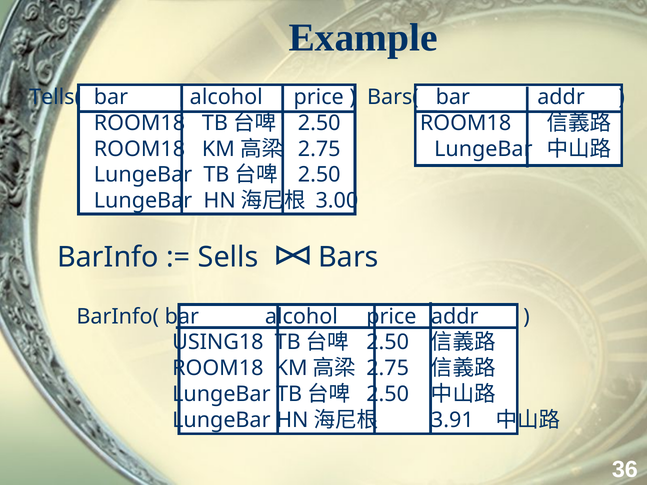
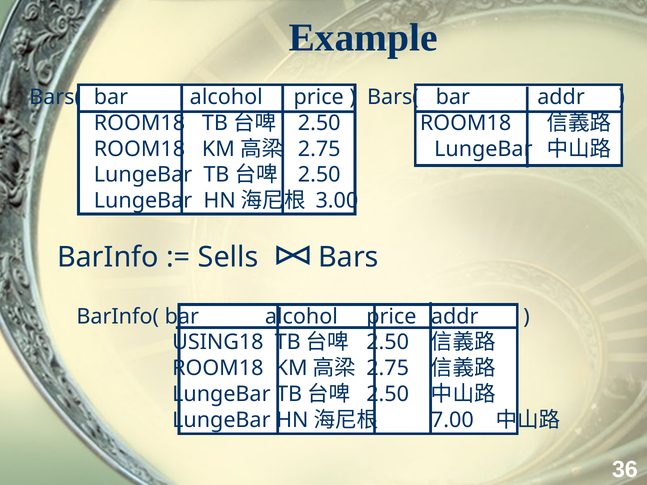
Tells(: Tells( -> Bars( (55, 97)
3.91: 3.91 -> 7.00 (452, 420)
